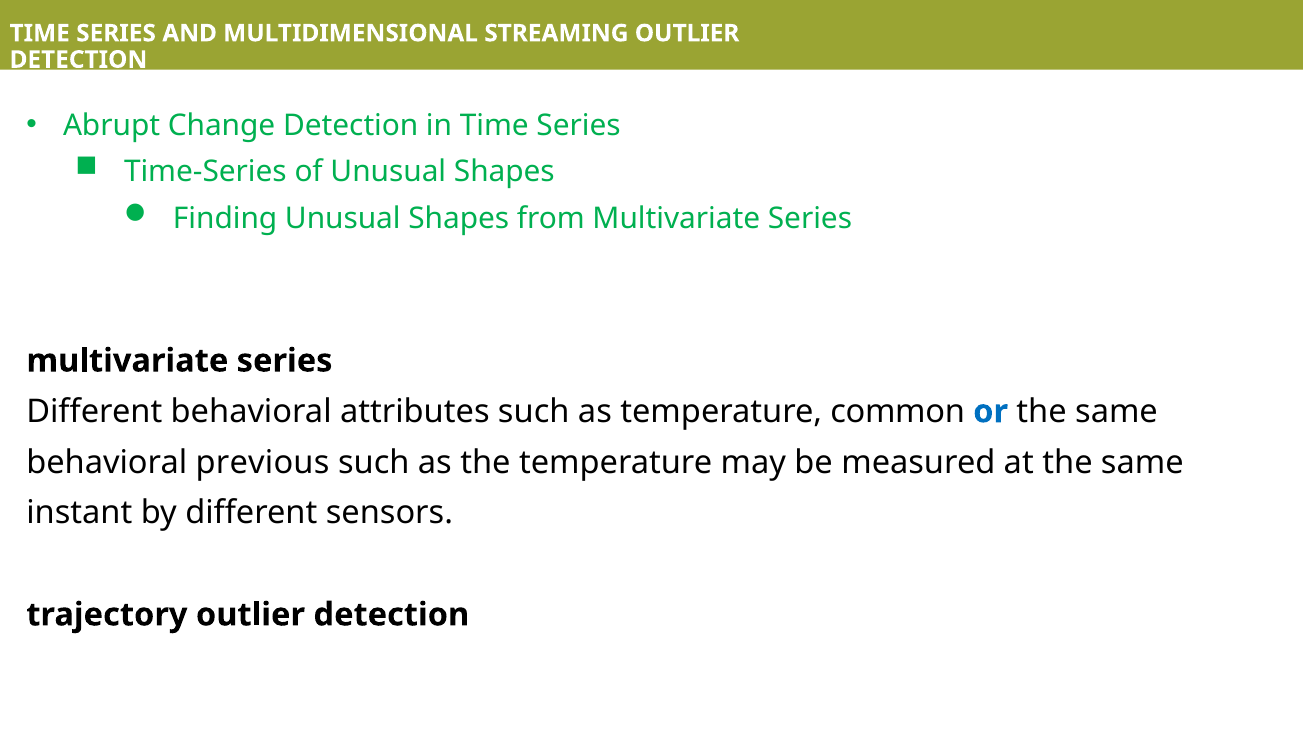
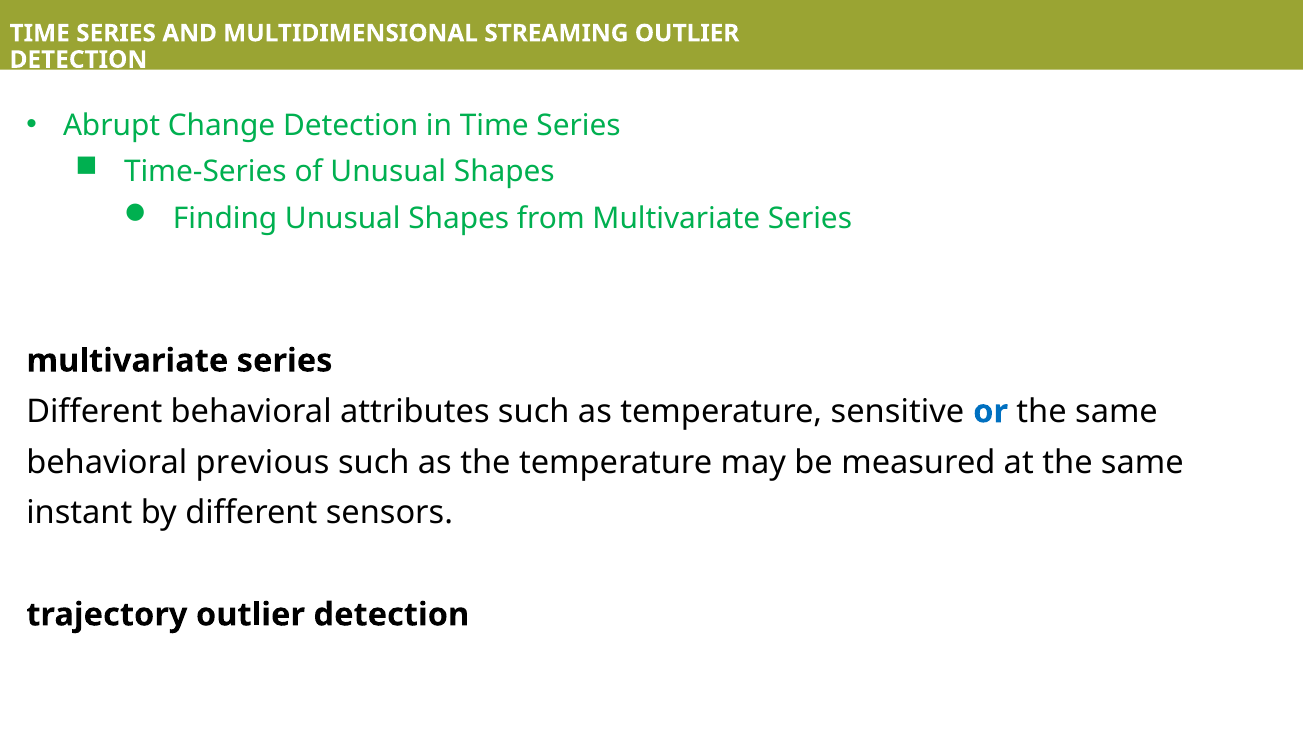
common: common -> sensitive (897, 411)
